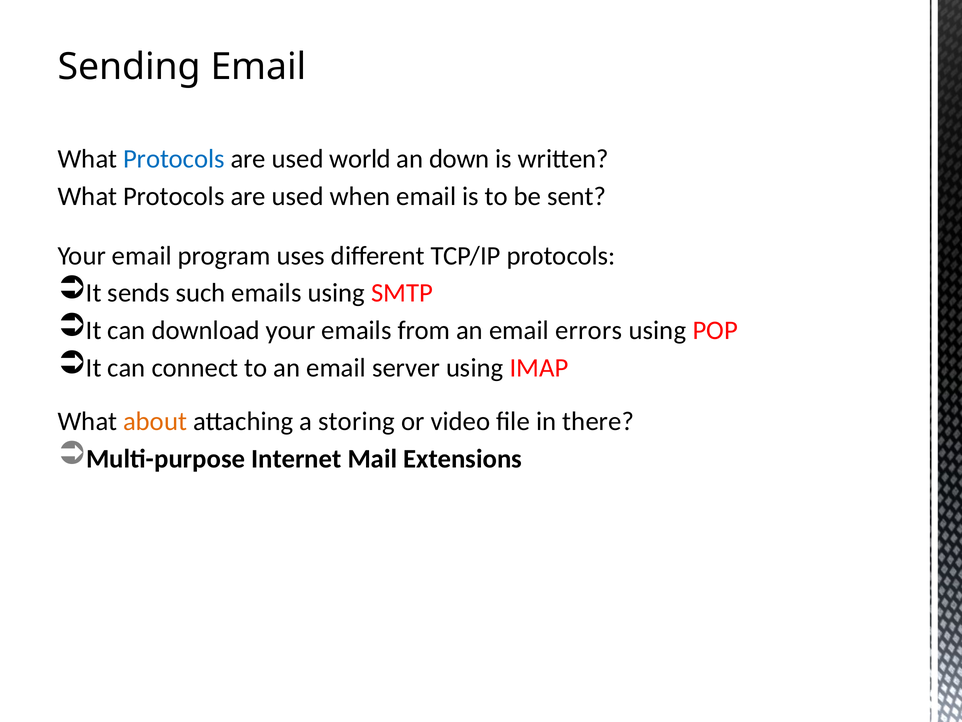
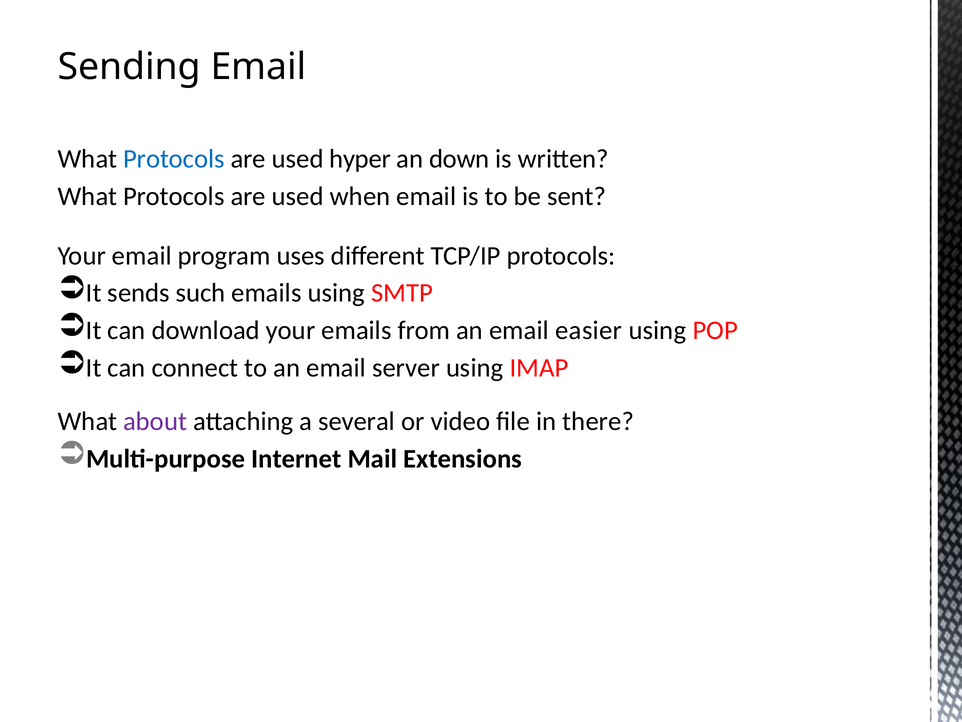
world: world -> hyper (360, 159)
errors: errors -> easier (589, 330)
about colour: orange -> purple (155, 421)
storing: storing -> several (357, 421)
